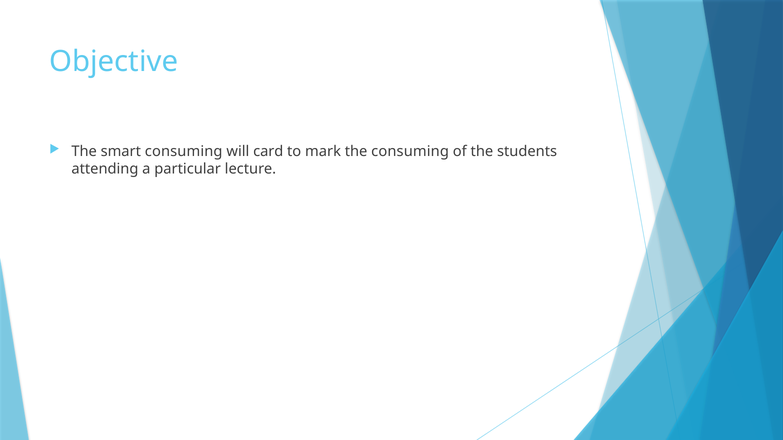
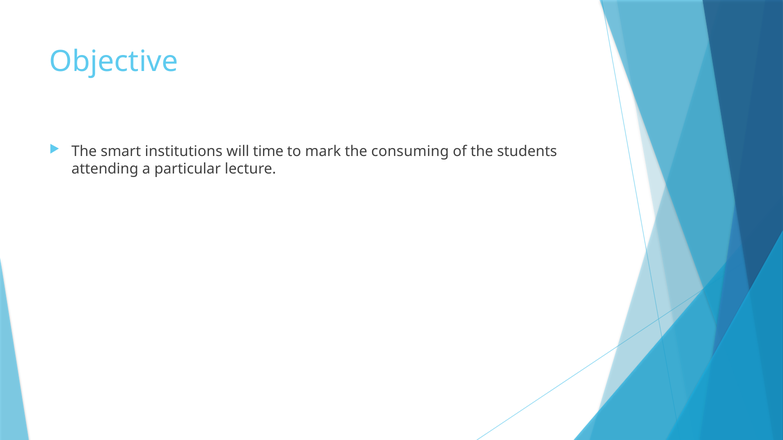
smart consuming: consuming -> institutions (184, 152)
card: card -> time (268, 152)
